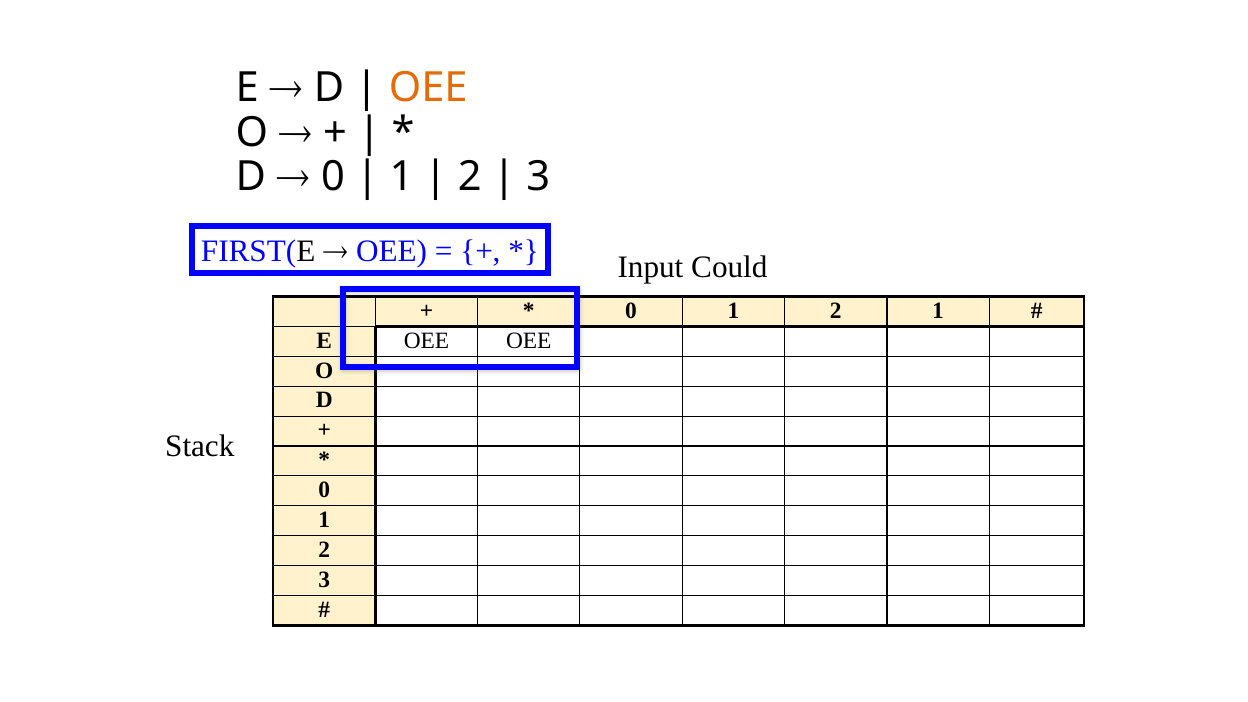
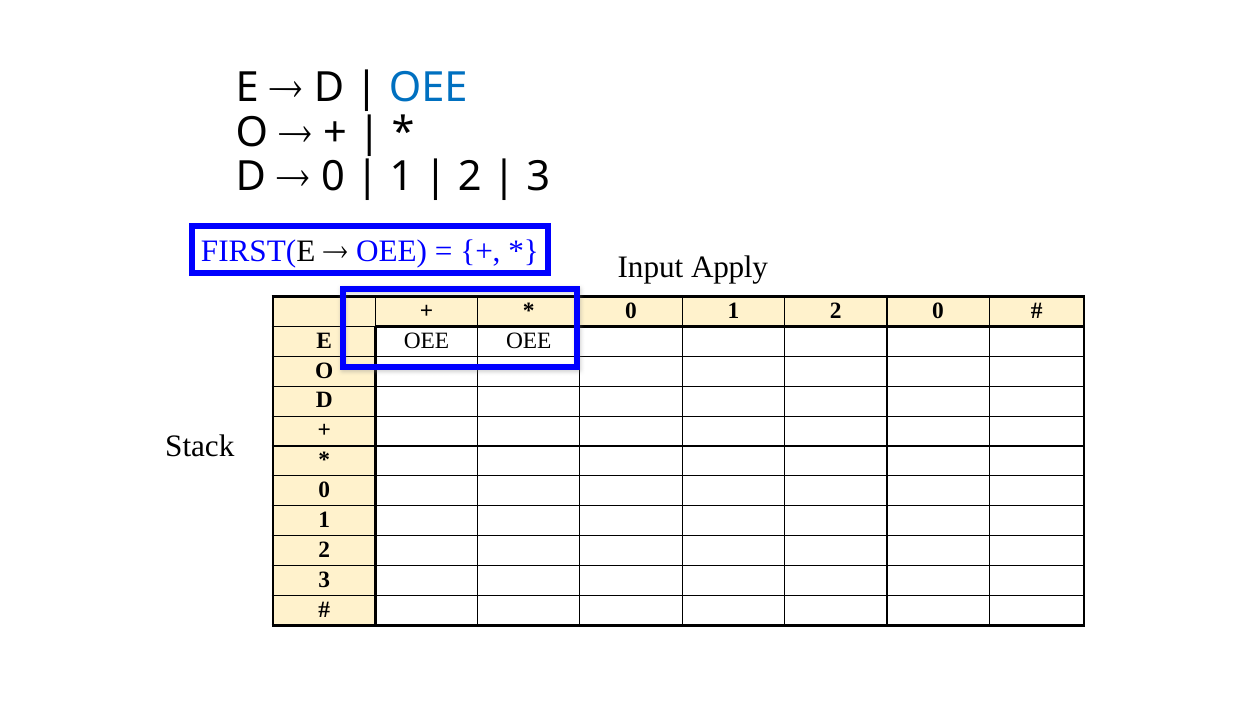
OEE colour: orange -> blue (428, 87)
Could: Could -> Apply (730, 267)
2 1: 1 -> 0 (938, 310)
